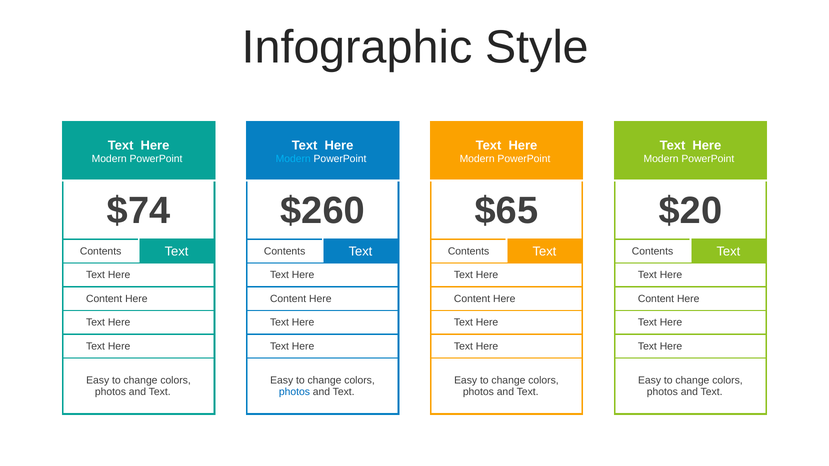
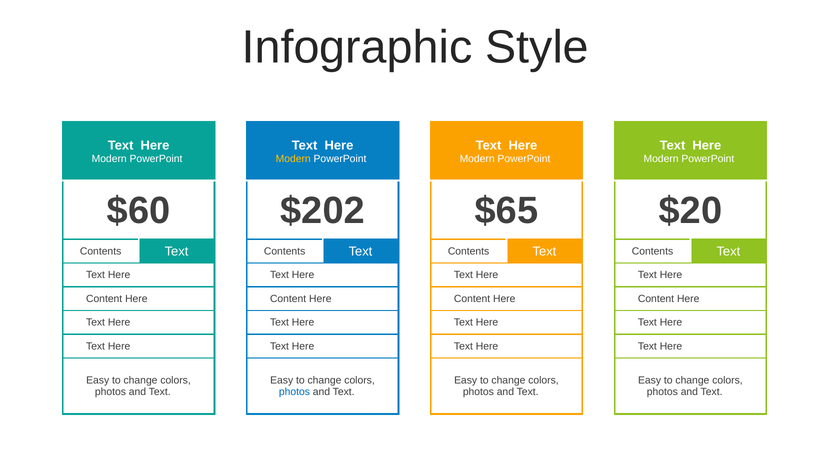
Modern colour: light blue -> yellow (293, 159)
$74: $74 -> $60 (139, 211)
$260: $260 -> $202 (323, 211)
